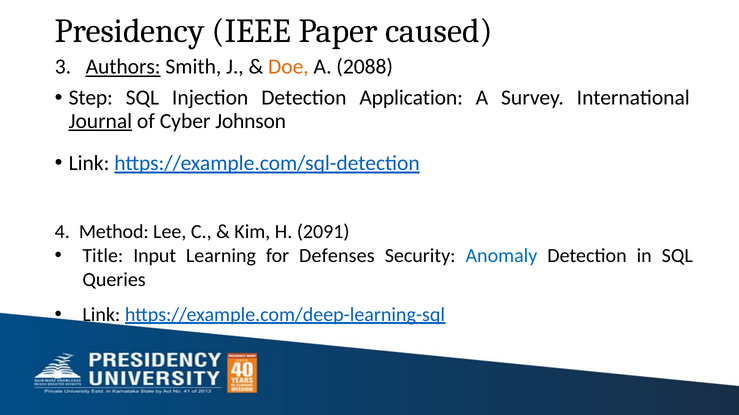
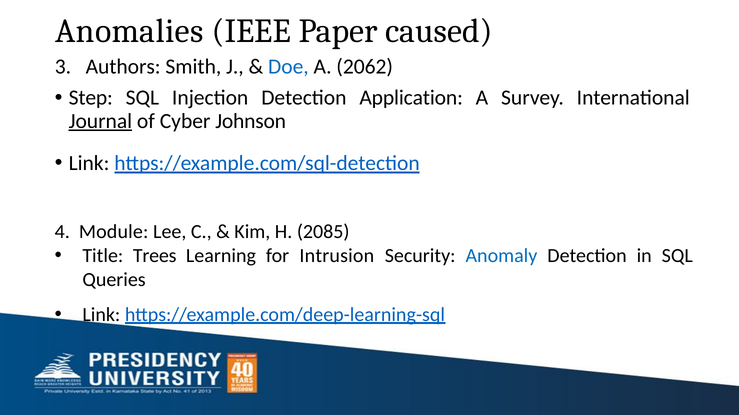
Presidency: Presidency -> Anomalies (129, 31)
Authors underline: present -> none (123, 67)
Doe colour: orange -> blue (288, 67)
2088: 2088 -> 2062 (365, 67)
Method: Method -> Module (114, 232)
2091: 2091 -> 2085 (323, 232)
Input: Input -> Trees (155, 256)
Defenses: Defenses -> Intrusion (337, 256)
